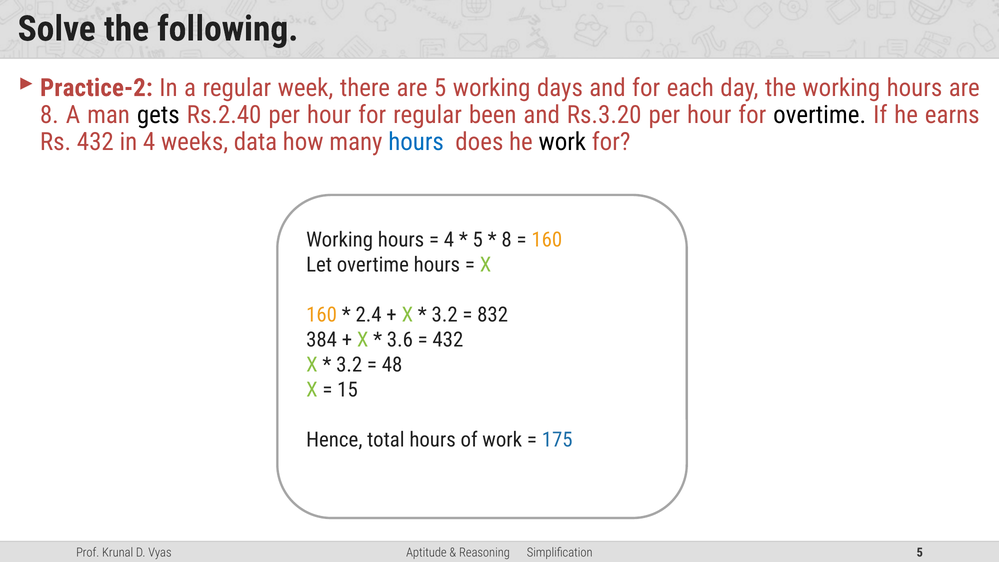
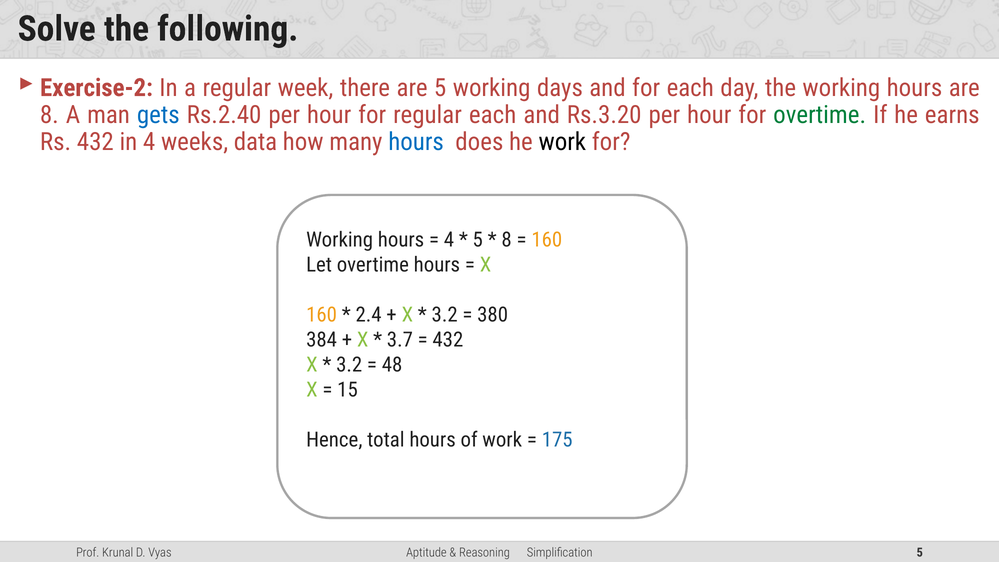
Practice-2: Practice-2 -> Exercise-2 (96, 88)
gets colour: black -> blue (158, 115)
regular been: been -> each (493, 115)
overtime colour: black -> green (820, 115)
832: 832 -> 380 (493, 315)
3.6: 3.6 -> 3.7 (400, 340)
